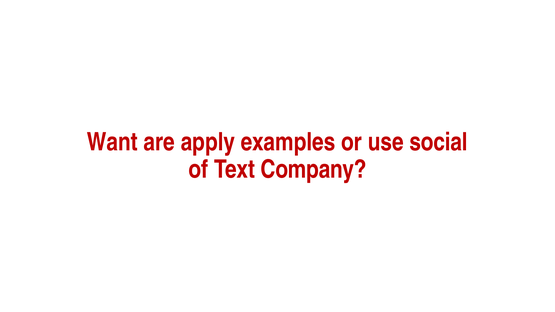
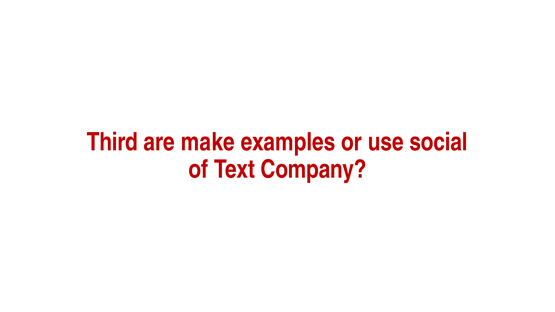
Want: Want -> Third (112, 142)
apply: apply -> make (208, 142)
